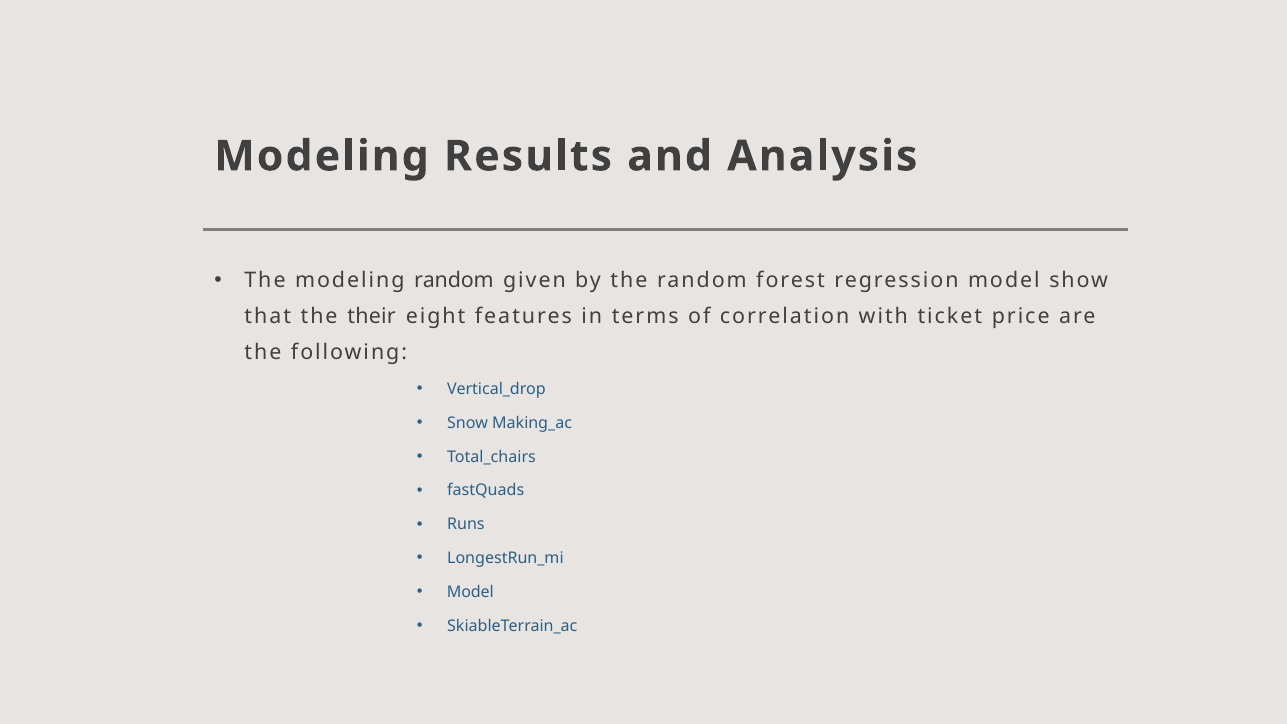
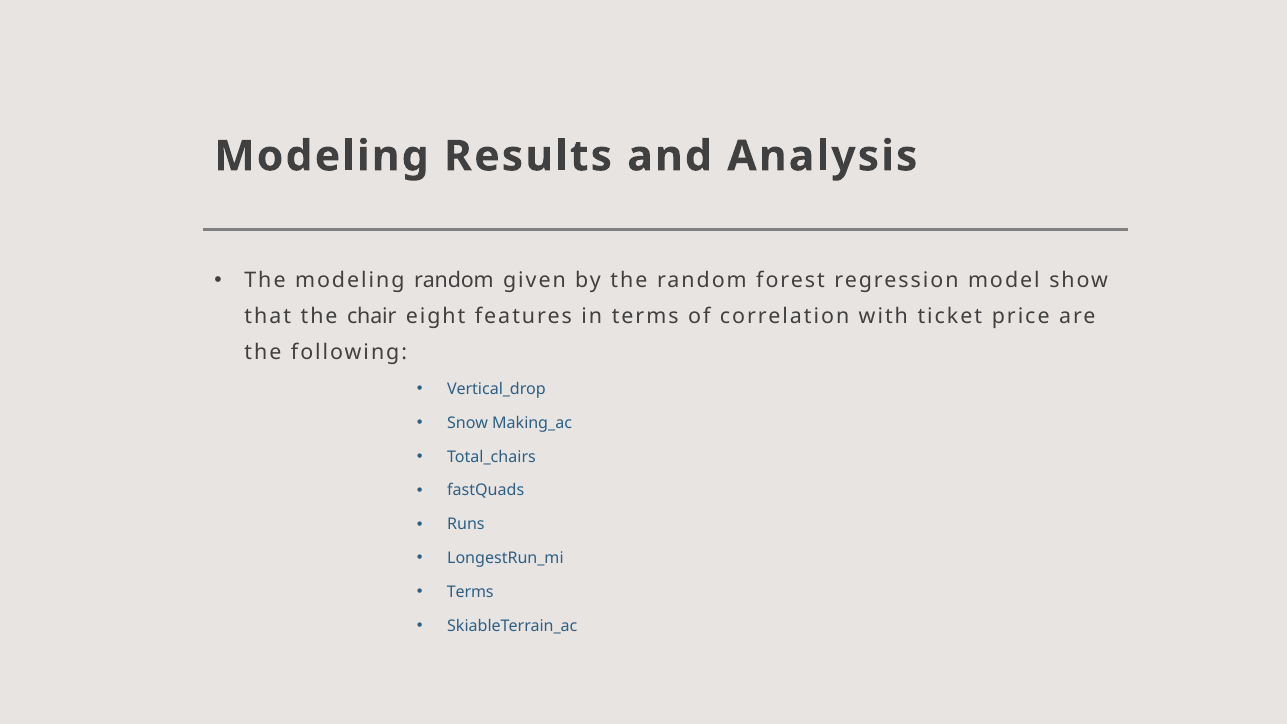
their: their -> chair (372, 316)
Model: Model -> Terms (470, 592)
